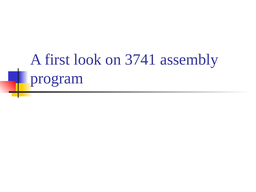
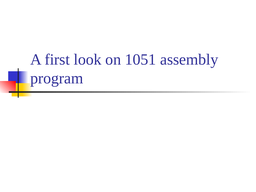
3741: 3741 -> 1051 (141, 60)
